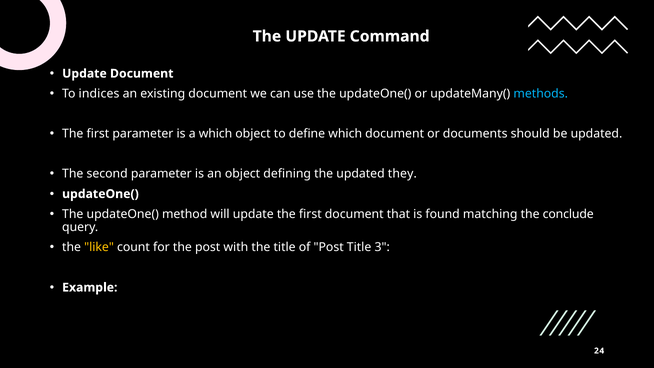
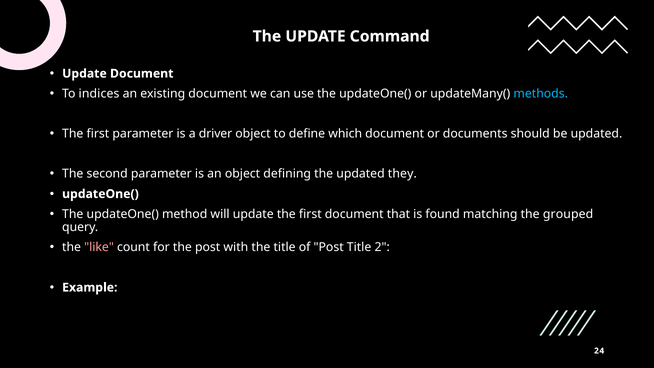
a which: which -> driver (216, 134)
conclude: conclude -> grouped (568, 214)
like colour: yellow -> pink (99, 247)
3: 3 -> 2 (382, 247)
